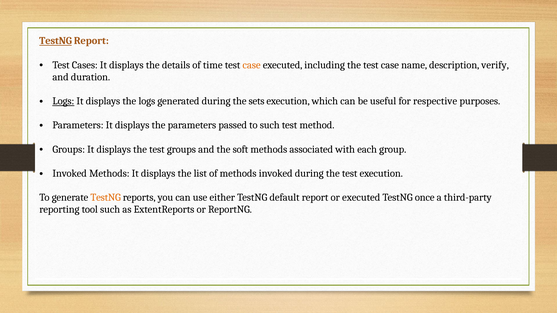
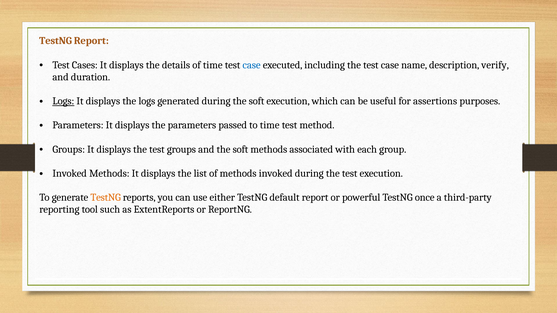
TestNG underline: present -> none (56, 41)
case colour: orange -> blue (252, 65)
during the sets: sets -> soft (257, 101)
respective: respective -> assertions (435, 101)
to such: such -> time (270, 125)
or executed: executed -> powerful (361, 198)
